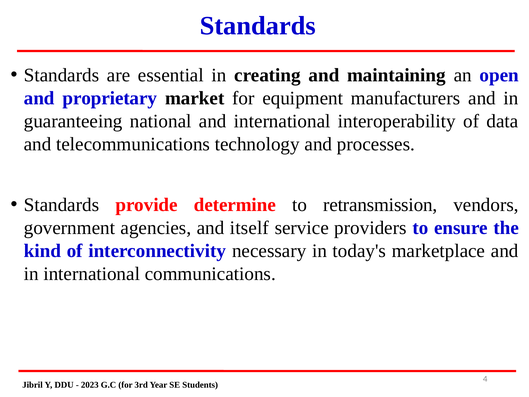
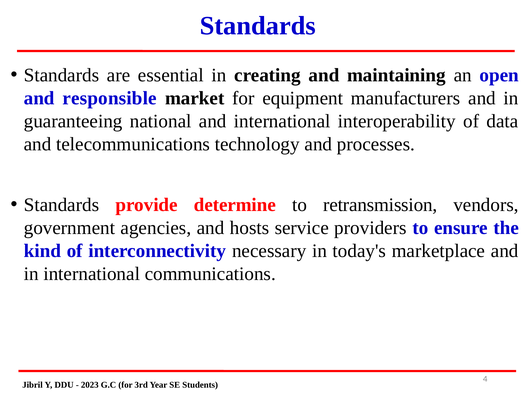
proprietary: proprietary -> responsible (110, 98)
itself: itself -> hosts (250, 228)
